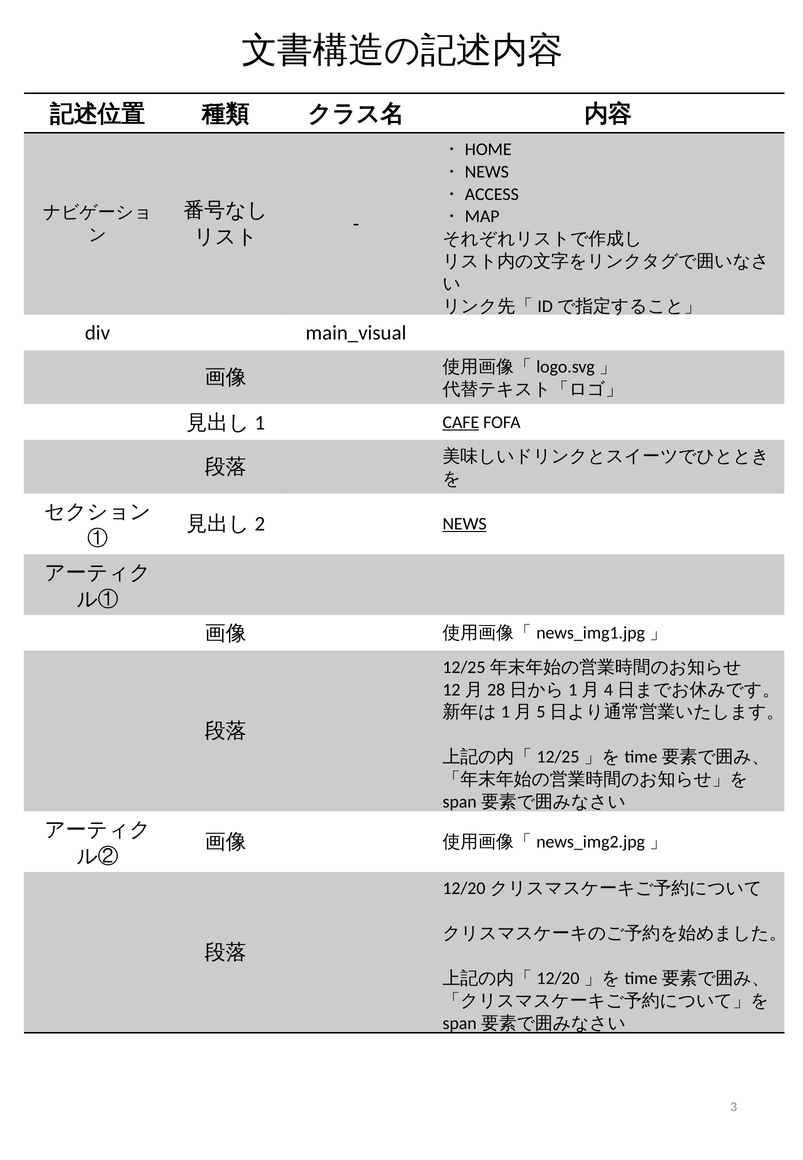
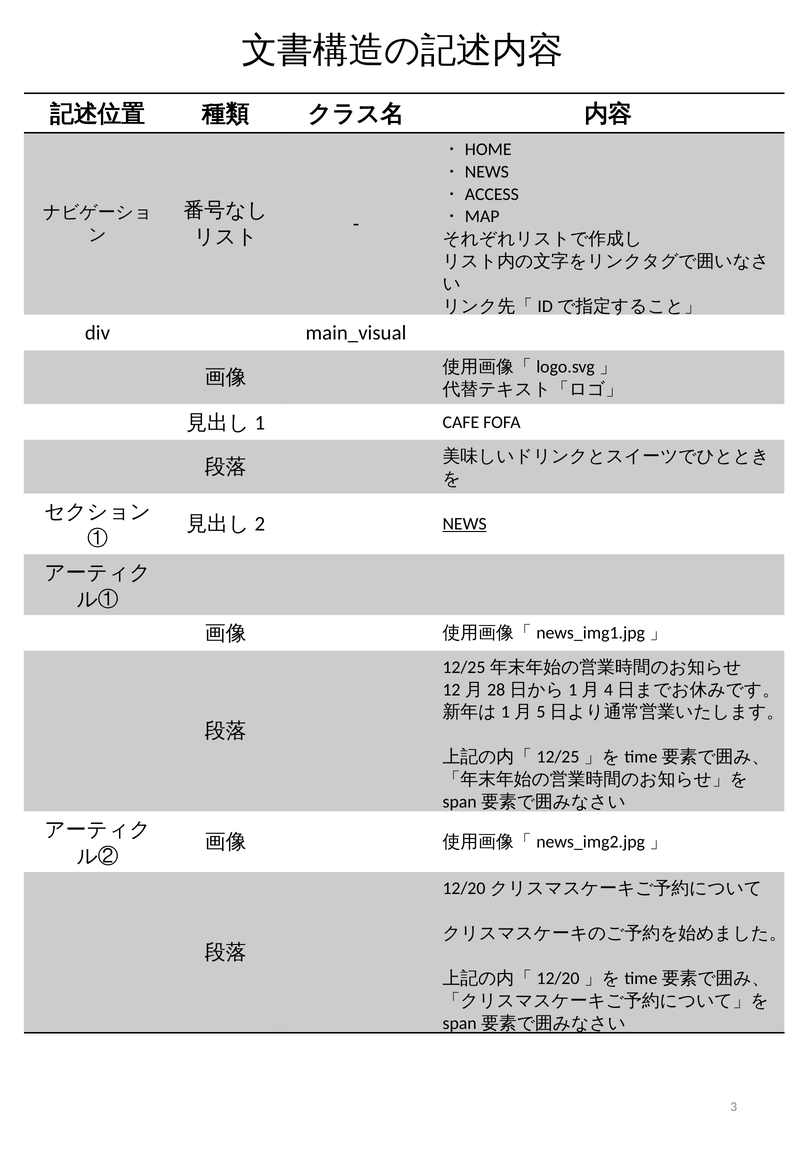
CAFE underline: present -> none (461, 422)
